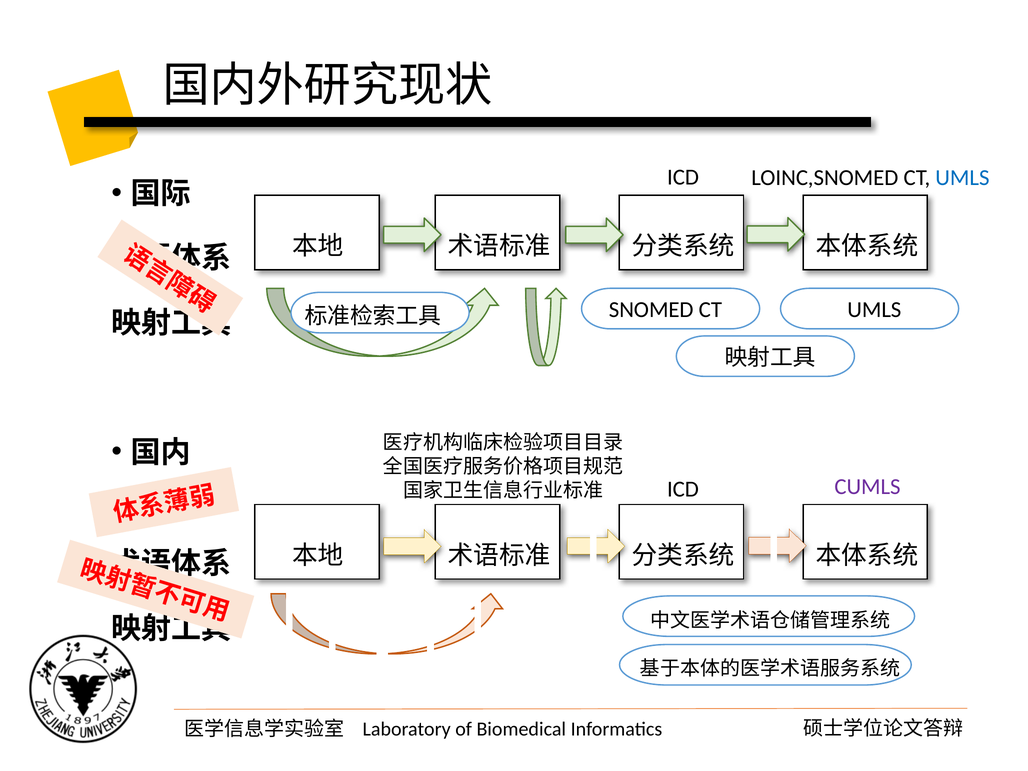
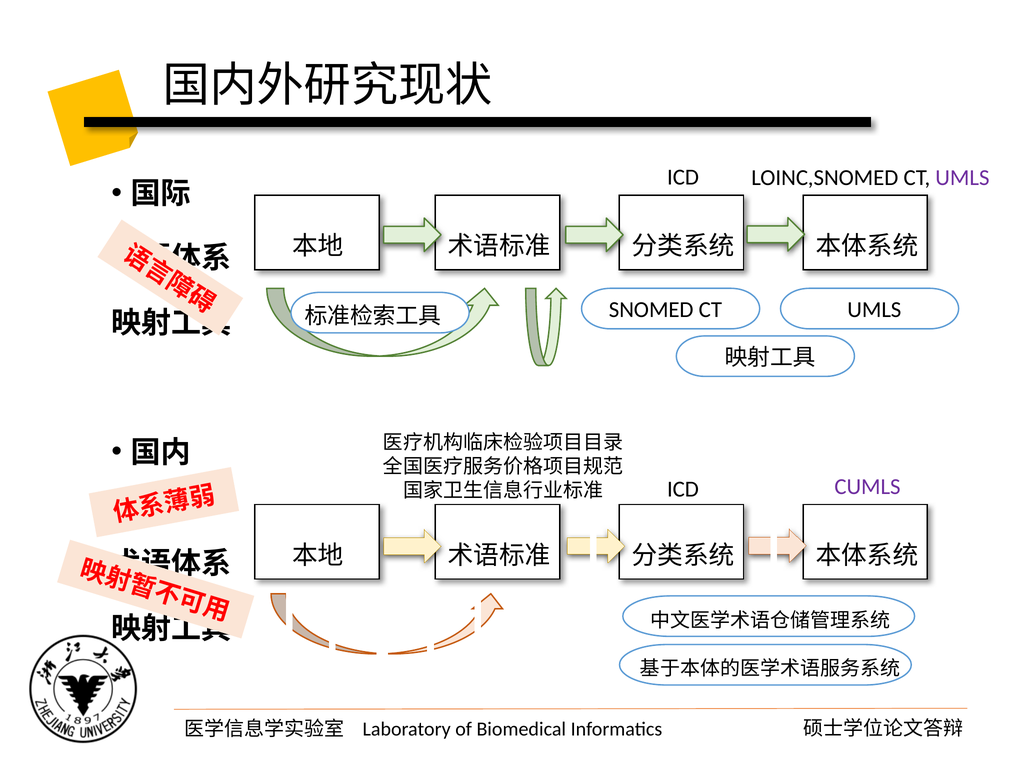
UMLS colour: blue -> purple (962, 178)
